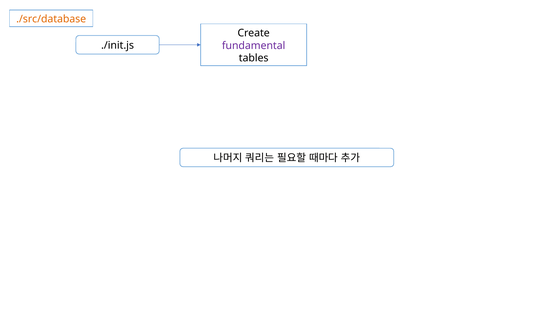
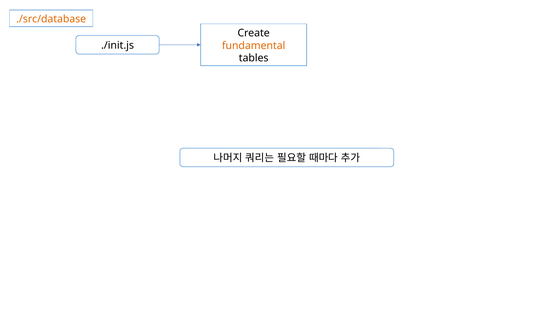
fundamental colour: purple -> orange (254, 45)
